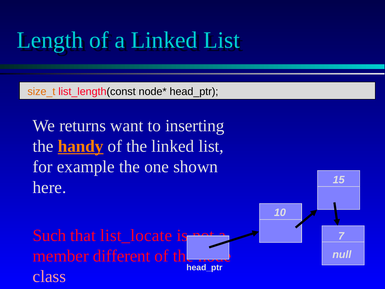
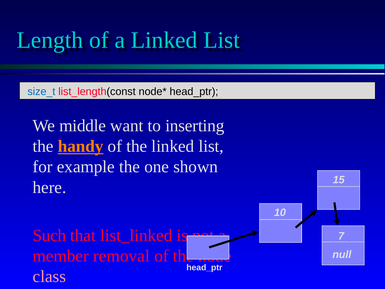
size_t colour: orange -> blue (41, 92)
returns: returns -> middle (83, 126)
list_locate: list_locate -> list_linked (136, 235)
different: different -> removal (121, 256)
